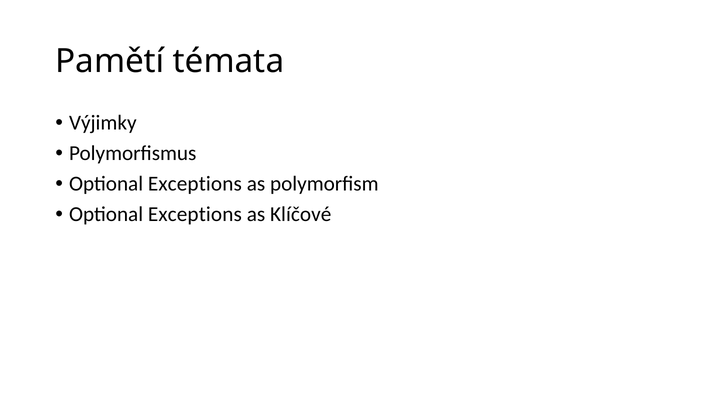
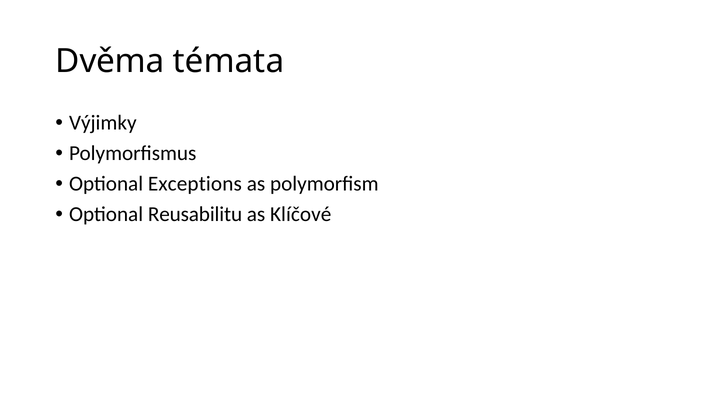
Pamětí: Pamětí -> Dvěma (110, 61)
Exceptions: Exceptions -> Reusabilitu (195, 214)
